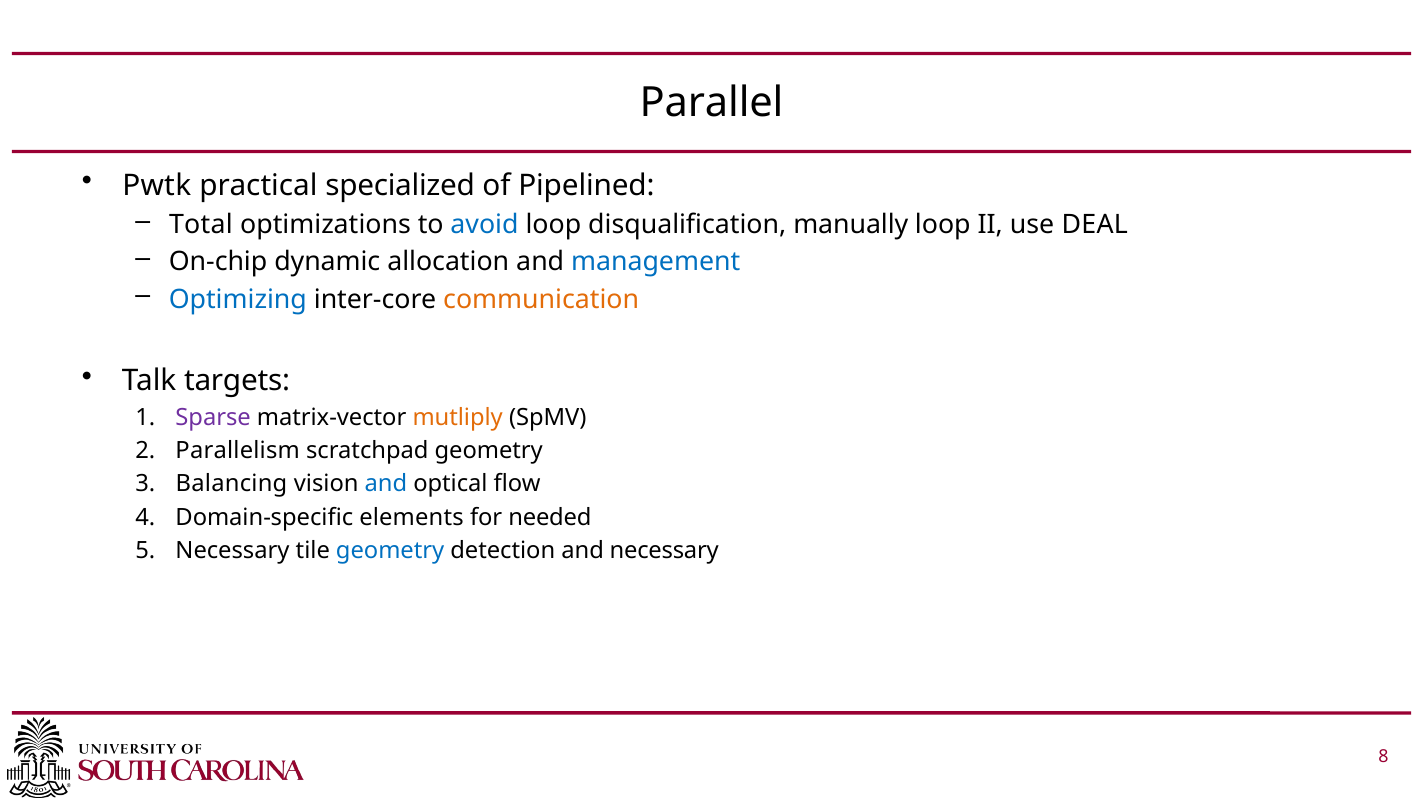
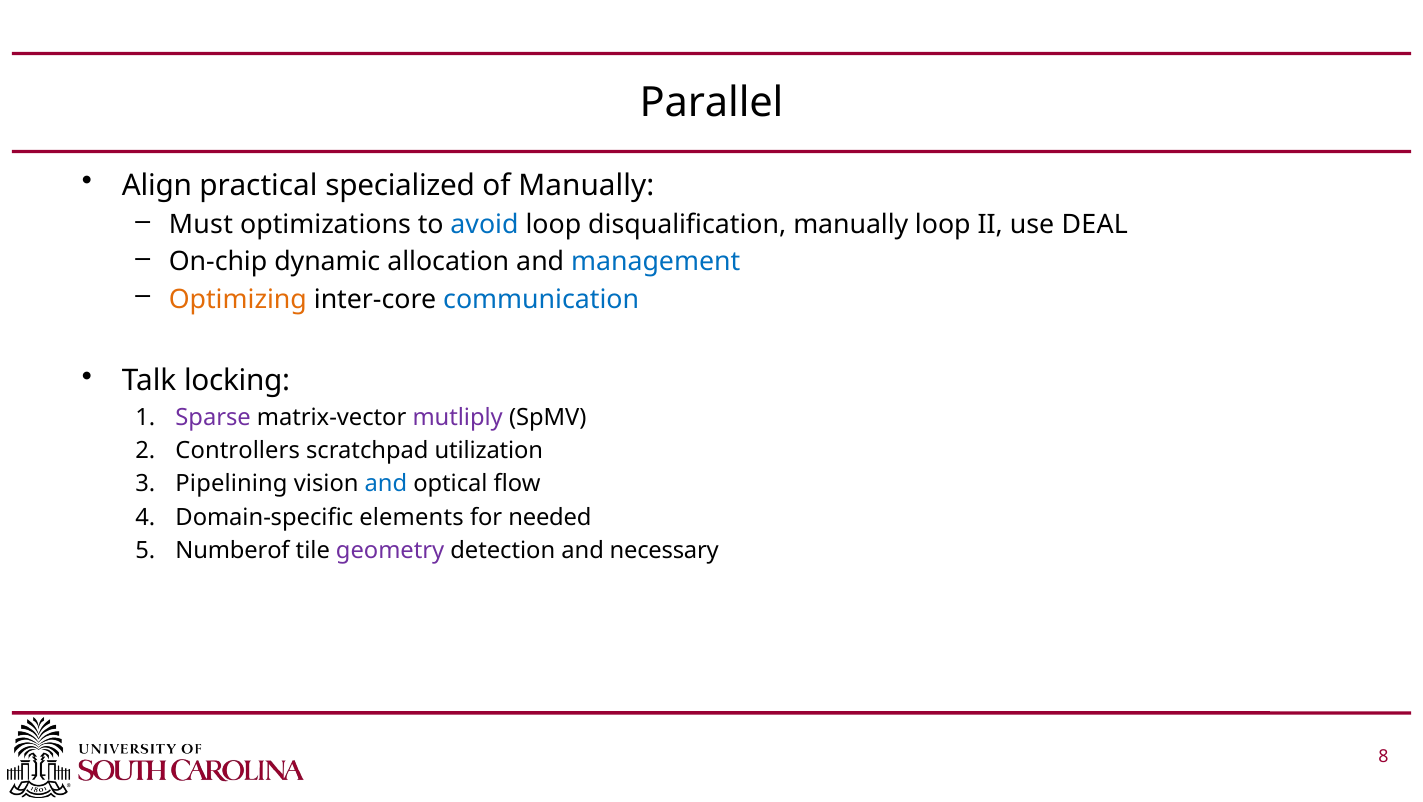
Pwtk: Pwtk -> Align (157, 186)
of Pipelined: Pipelined -> Manually (586, 186)
Total: Total -> Must (201, 225)
Optimizing colour: blue -> orange (238, 300)
communication colour: orange -> blue (541, 300)
targets: targets -> locking (237, 381)
mutliply colour: orange -> purple (458, 418)
Parallelism: Parallelism -> Controllers (238, 451)
scratchpad geometry: geometry -> utilization (489, 451)
Balancing: Balancing -> Pipelining (232, 484)
Necessary: Necessary -> Numberof (233, 551)
geometry colour: blue -> purple (390, 551)
